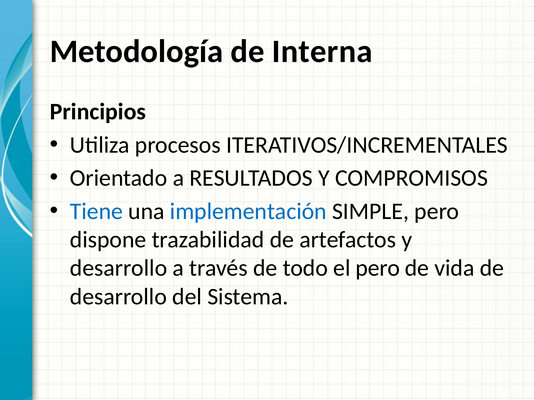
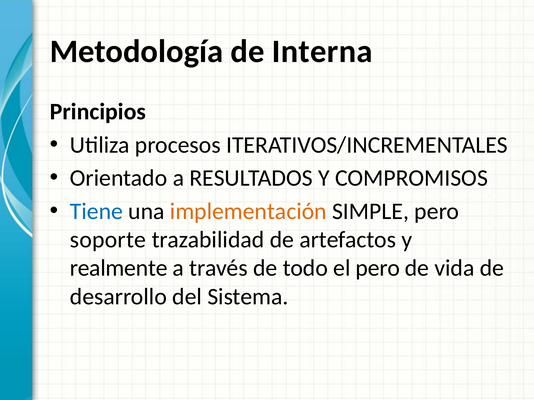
implementación colour: blue -> orange (248, 212)
dispone: dispone -> soporte (108, 240)
desarrollo: desarrollo -> realmente (119, 268)
